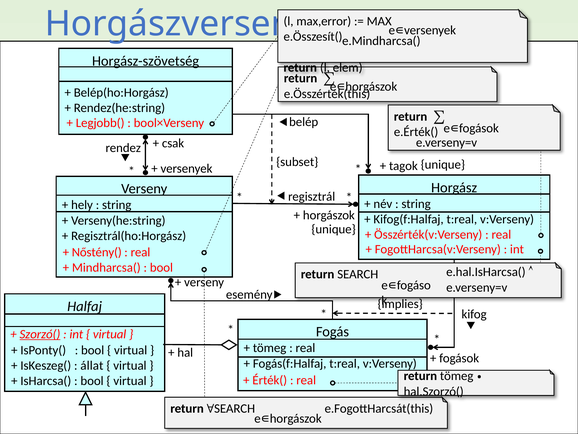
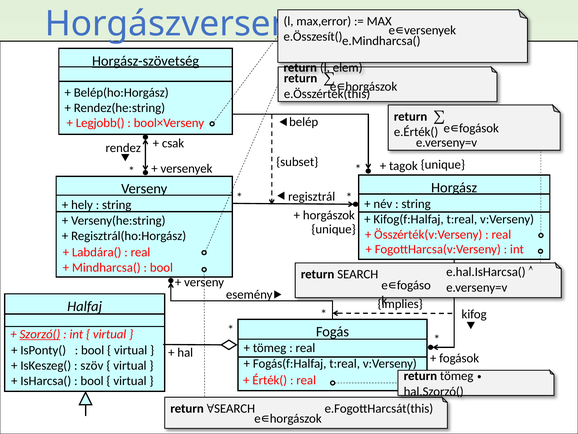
Horgász-szövetség underline: none -> present (146, 61)
Nőstény(: Nőstény( -> Labdára( (97, 252)
állat: állat -> szöv (92, 365)
